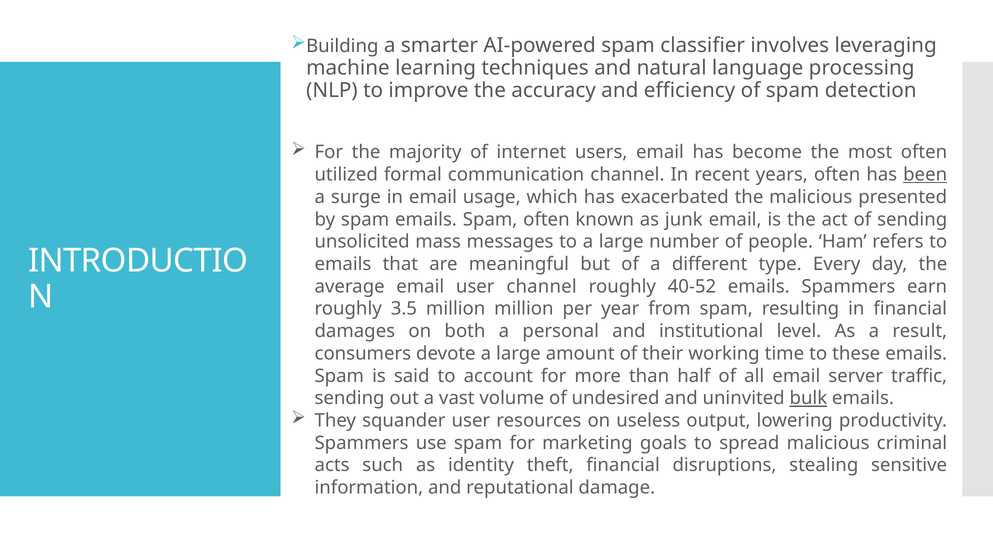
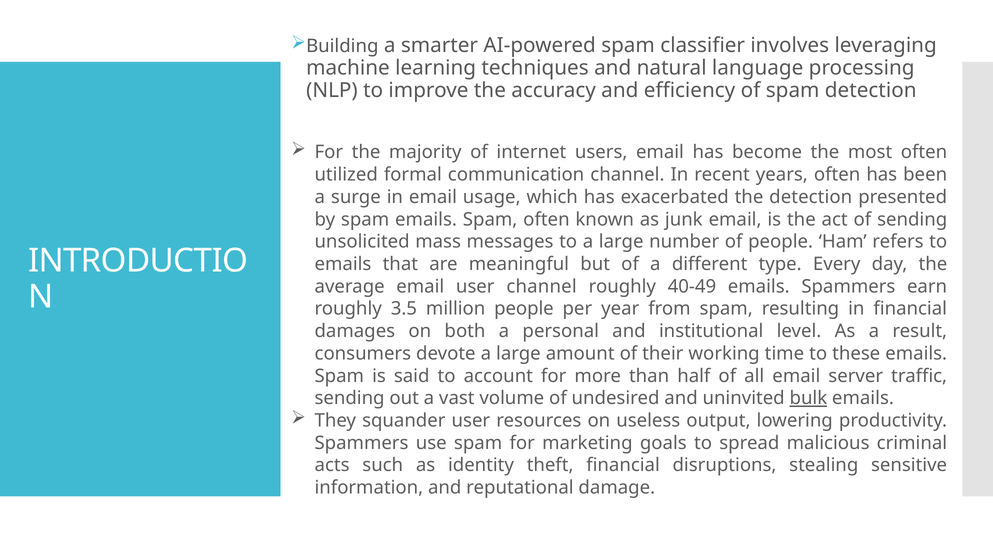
been underline: present -> none (925, 175)
the malicious: malicious -> detection (811, 197)
40-52: 40-52 -> 40-49 (692, 286)
million million: million -> people (524, 309)
